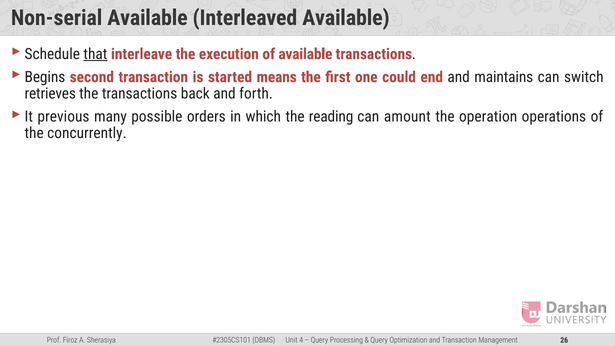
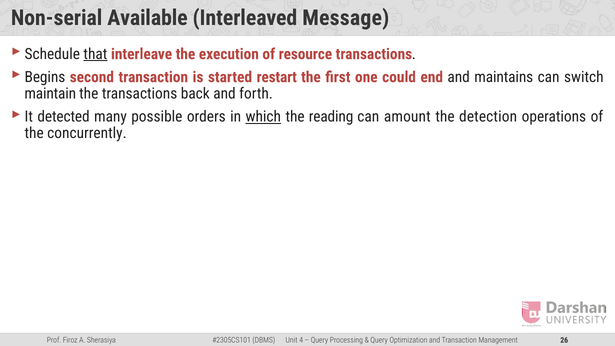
Interleaved Available: Available -> Message (346, 18)
of available: available -> resource (305, 54)
means: means -> restart (277, 77)
retrieves: retrieves -> maintain (50, 94)
previous: previous -> detected (64, 117)
which underline: none -> present (263, 117)
operation: operation -> detection (488, 117)
